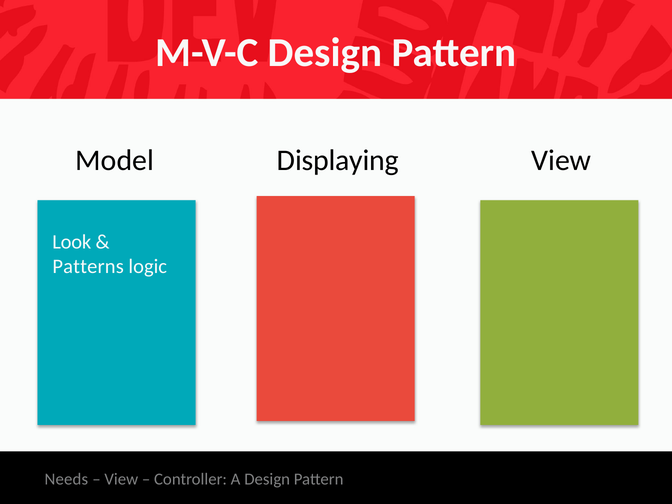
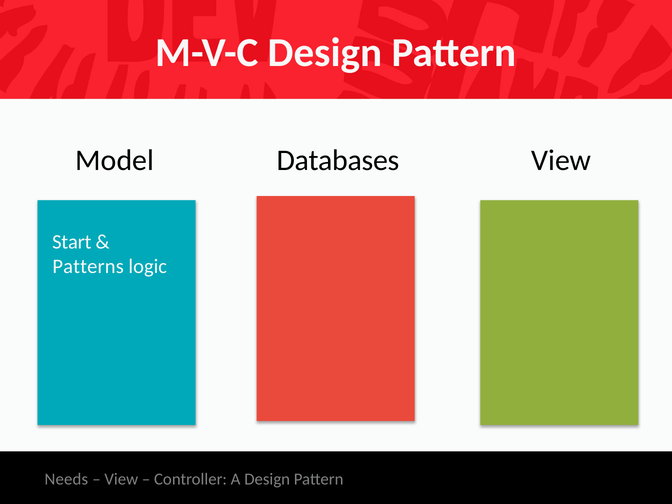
Displaying: Displaying -> Databases (338, 160)
Look: Look -> Start (72, 242)
